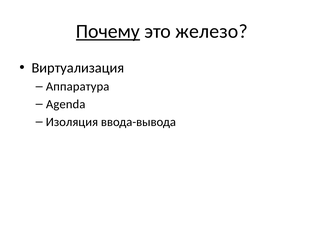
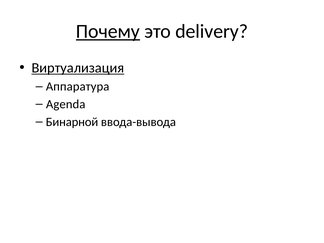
железо: железо -> delivery (212, 31)
Виртуализация underline: none -> present (78, 68)
Изоляция: Изоляция -> Бинарной (72, 122)
